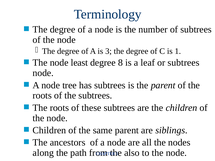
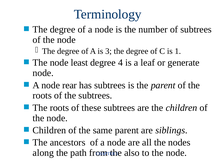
8: 8 -> 4 (120, 63)
or subtrees: subtrees -> generate (184, 63)
tree: tree -> rear (70, 85)
